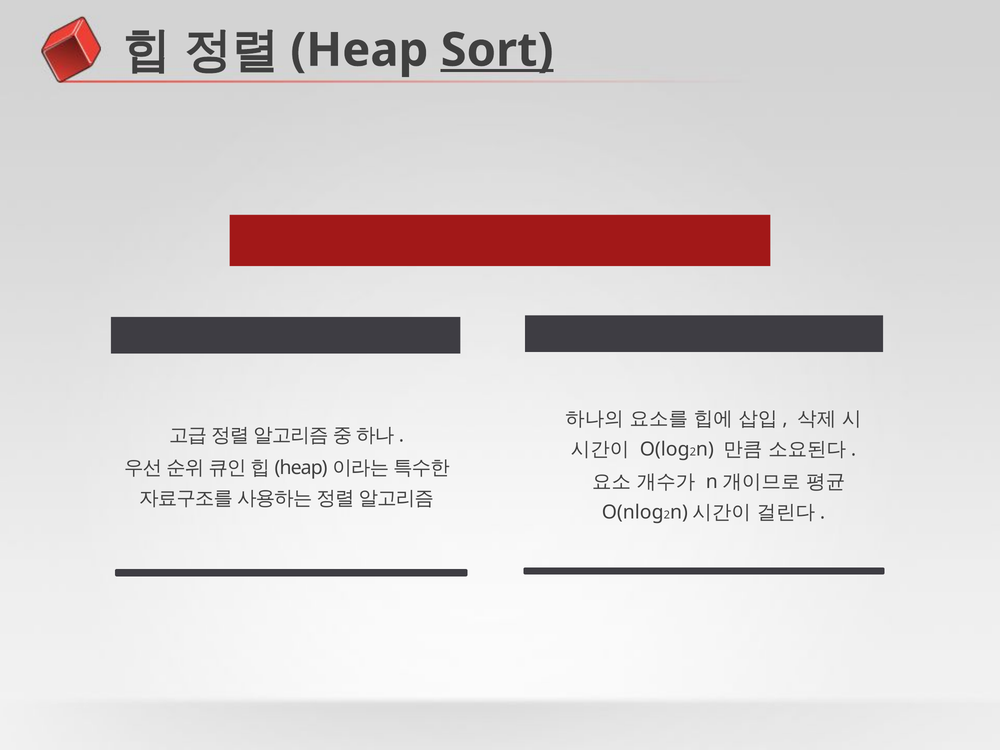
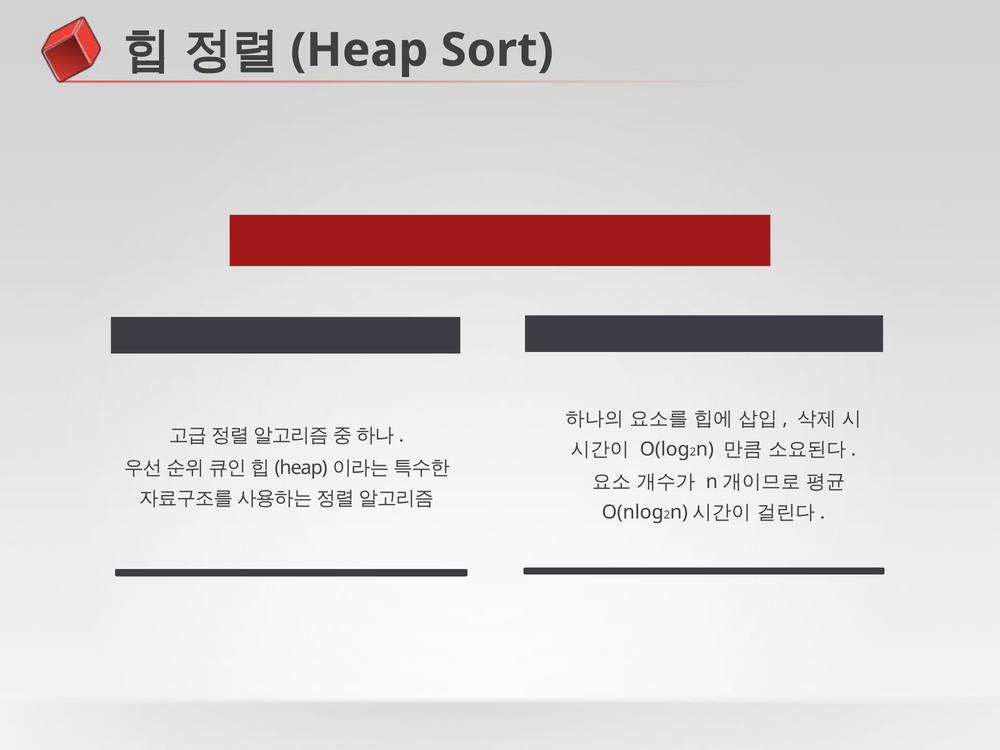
Sort underline: present -> none (497, 50)
